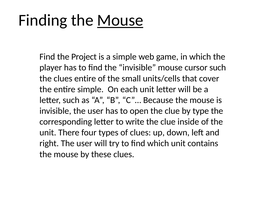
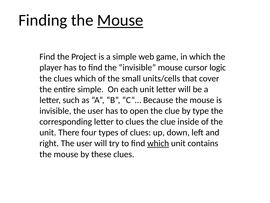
cursor such: such -> logic (218, 67)
clues entire: entire -> which (85, 78)
to write: write -> clues (135, 121)
which underline: none -> present (158, 143)
